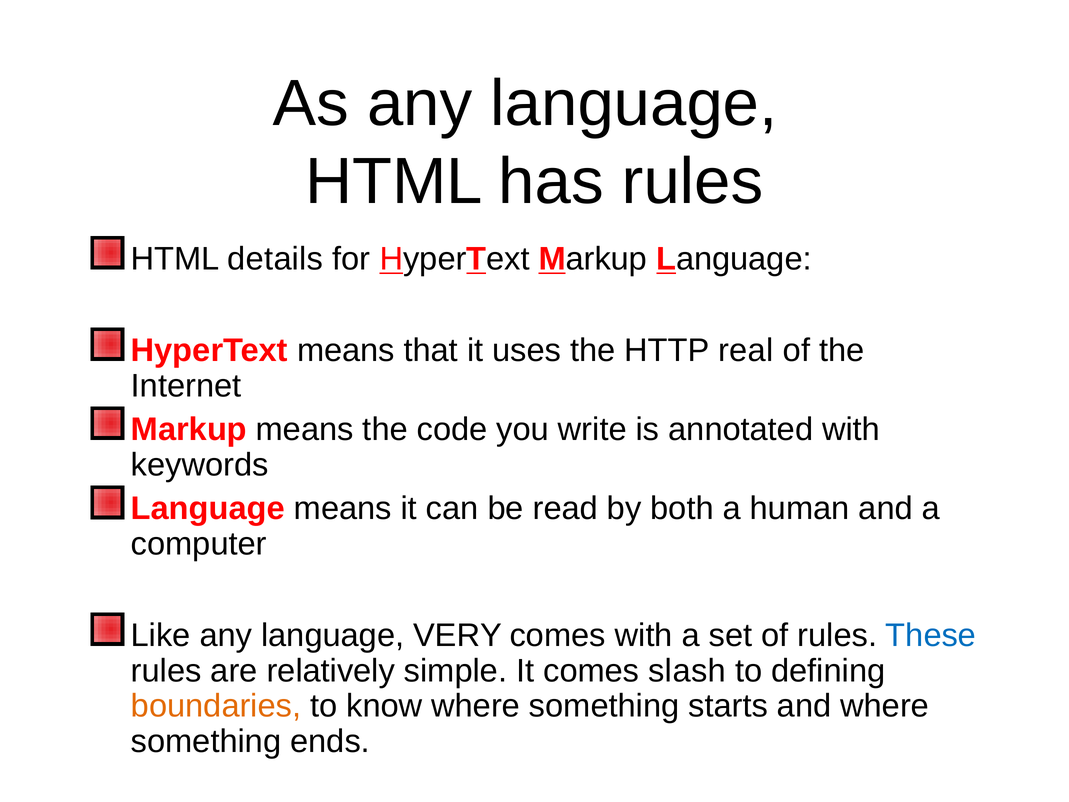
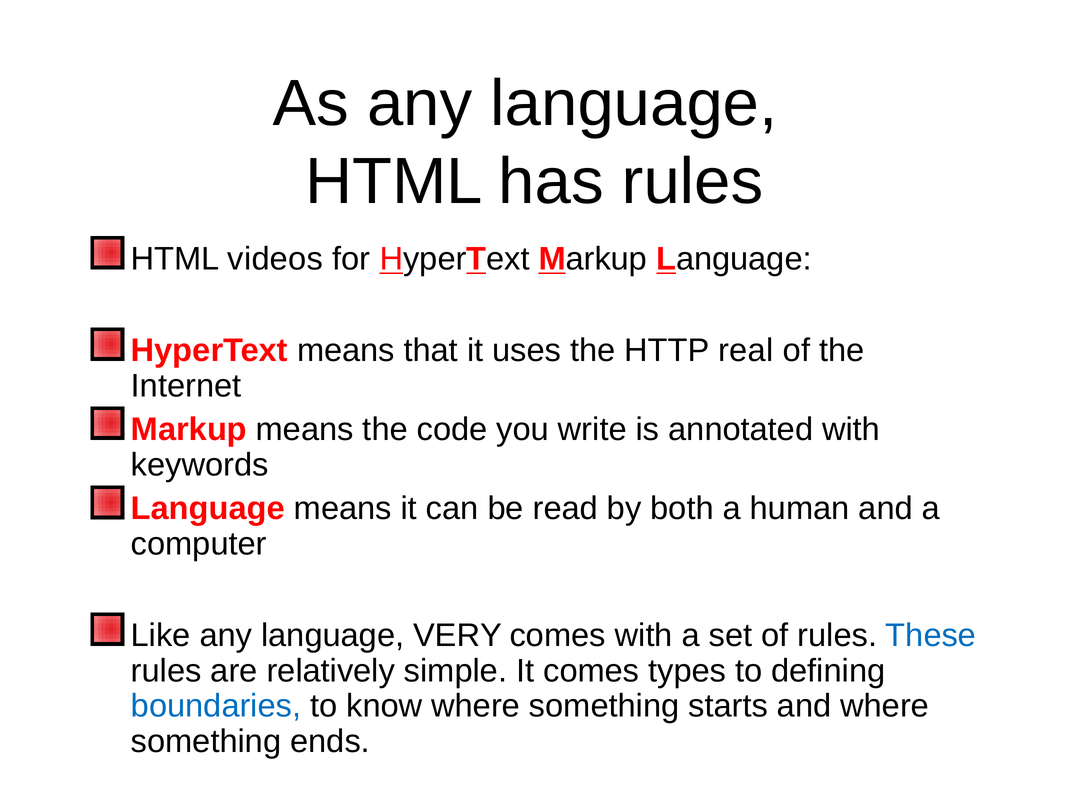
details: details -> videos (275, 259)
slash: slash -> types (687, 671)
boundaries colour: orange -> blue (216, 706)
